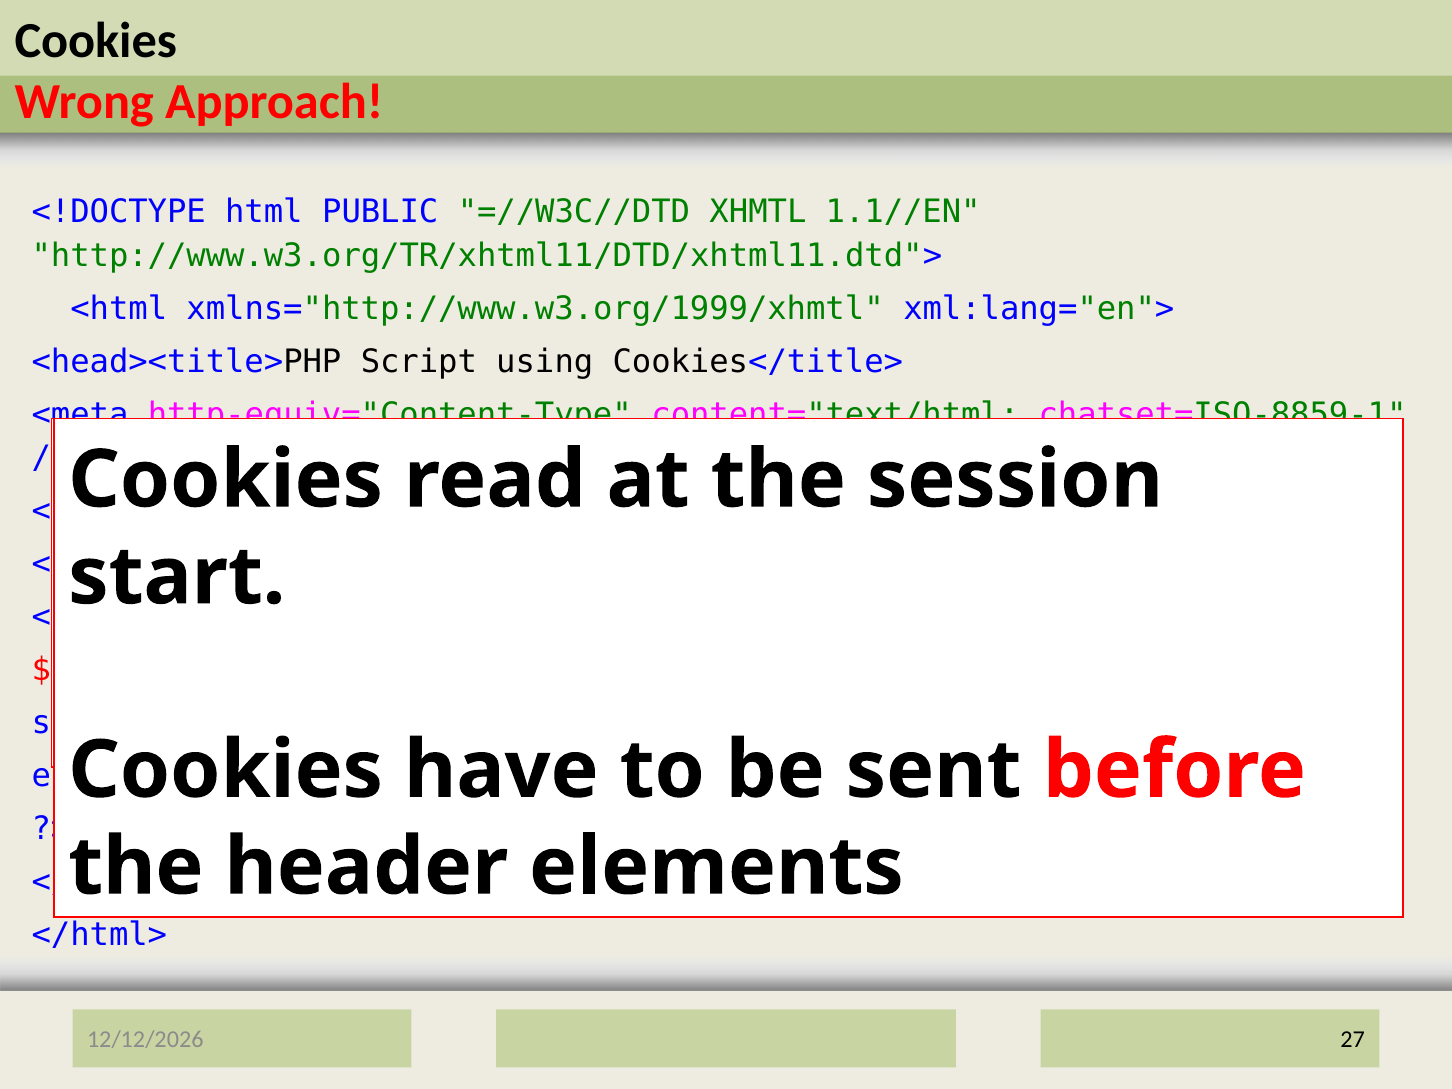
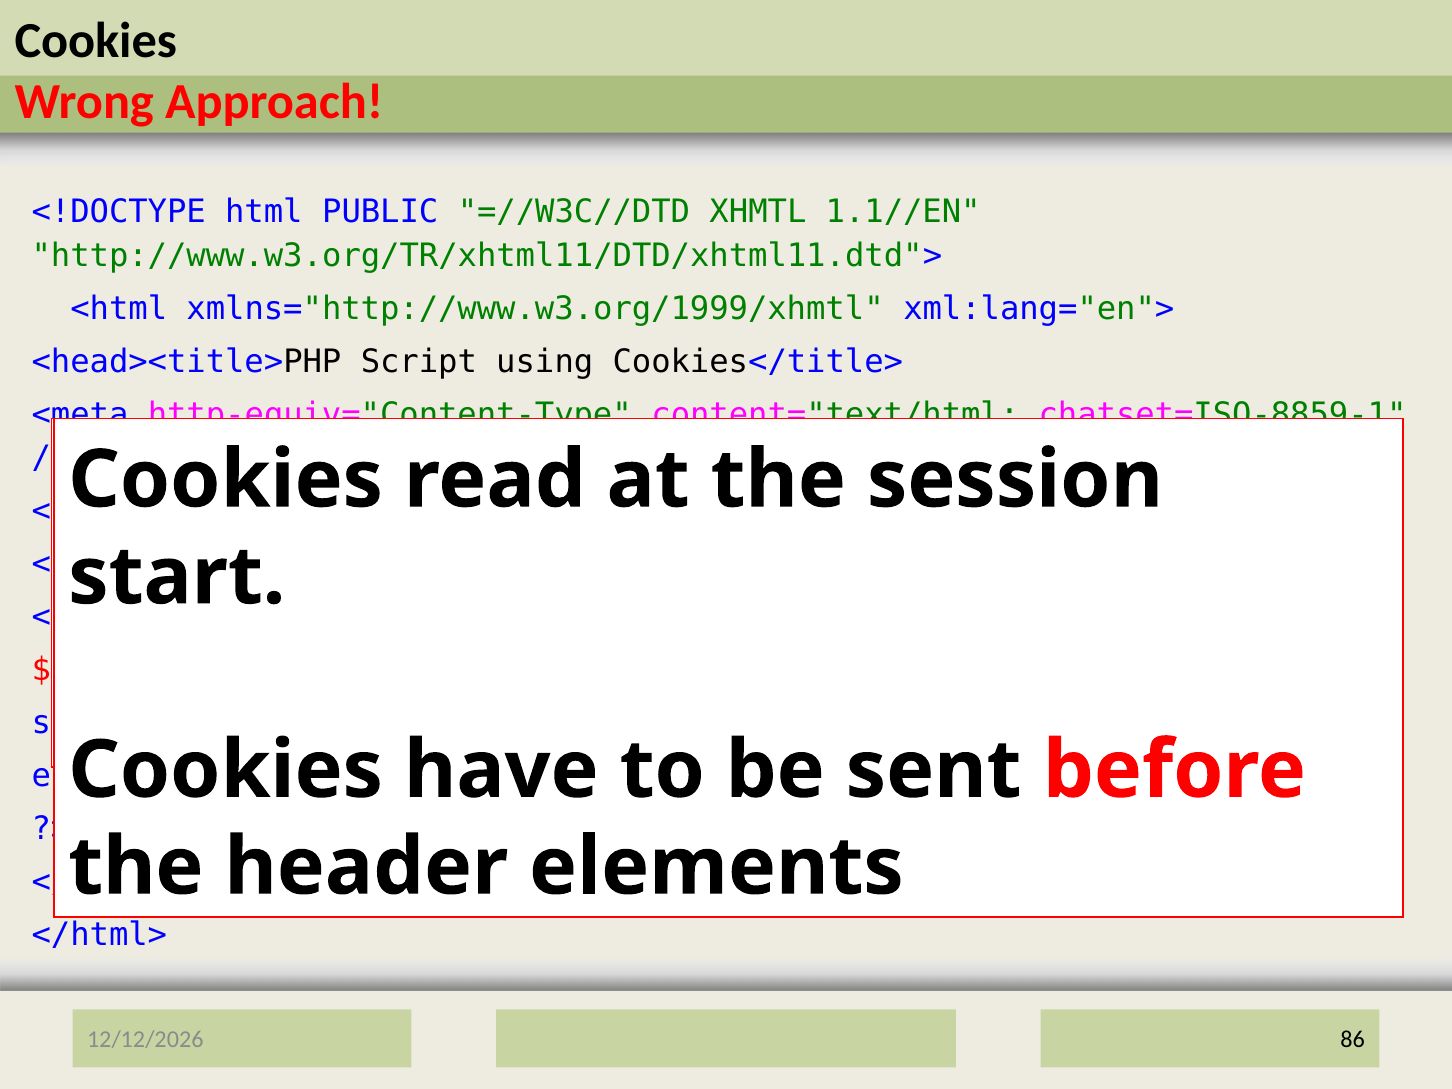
27: 27 -> 86 (1353, 1040)
